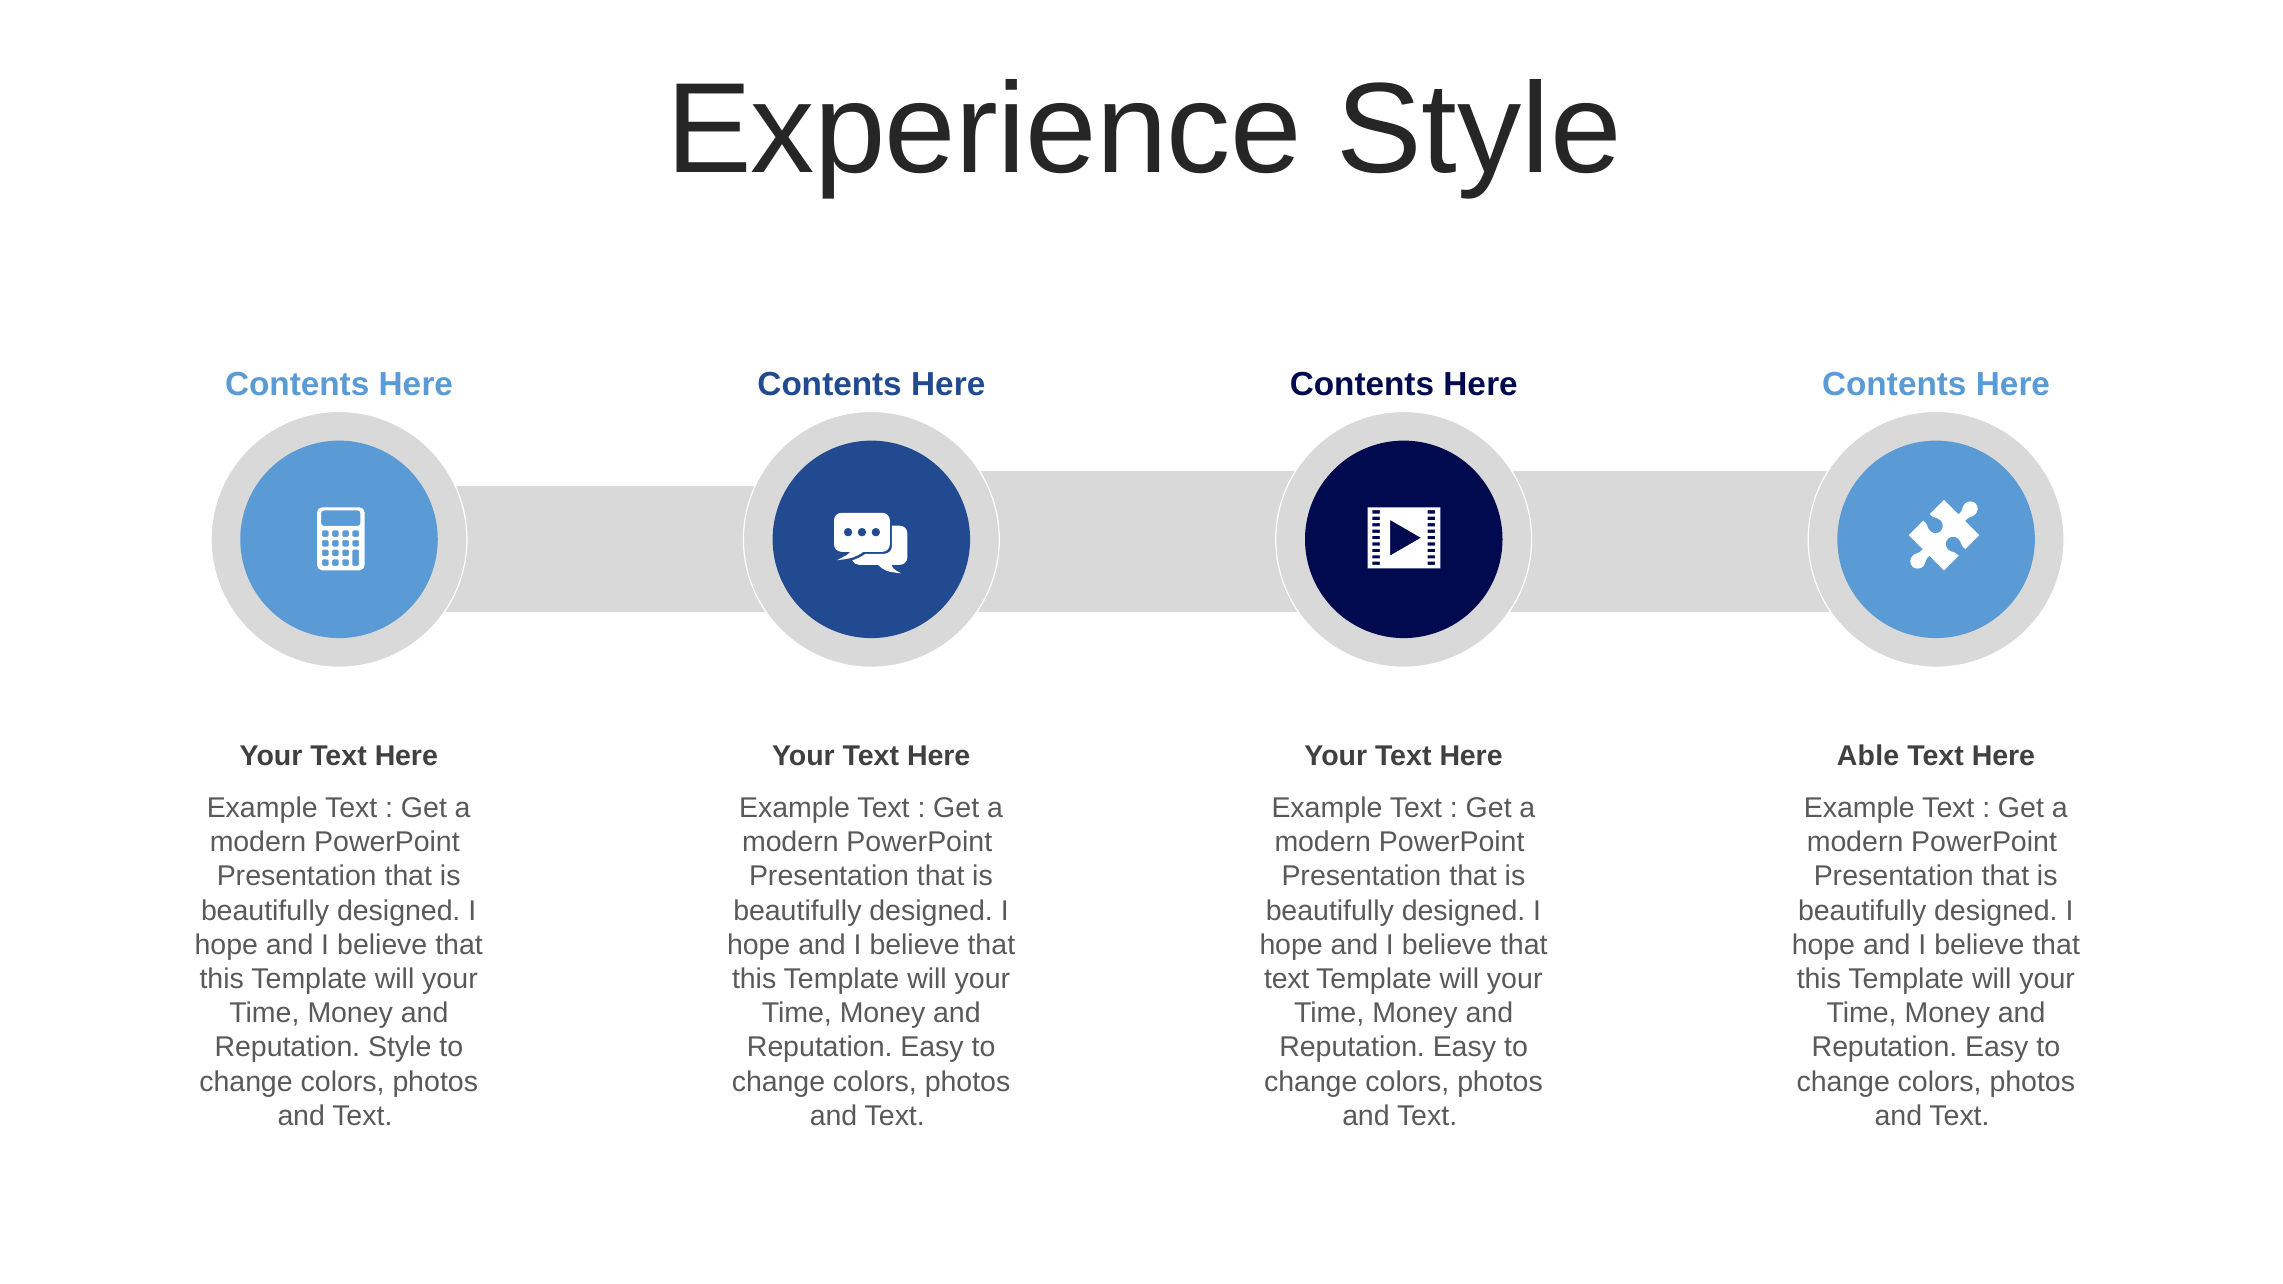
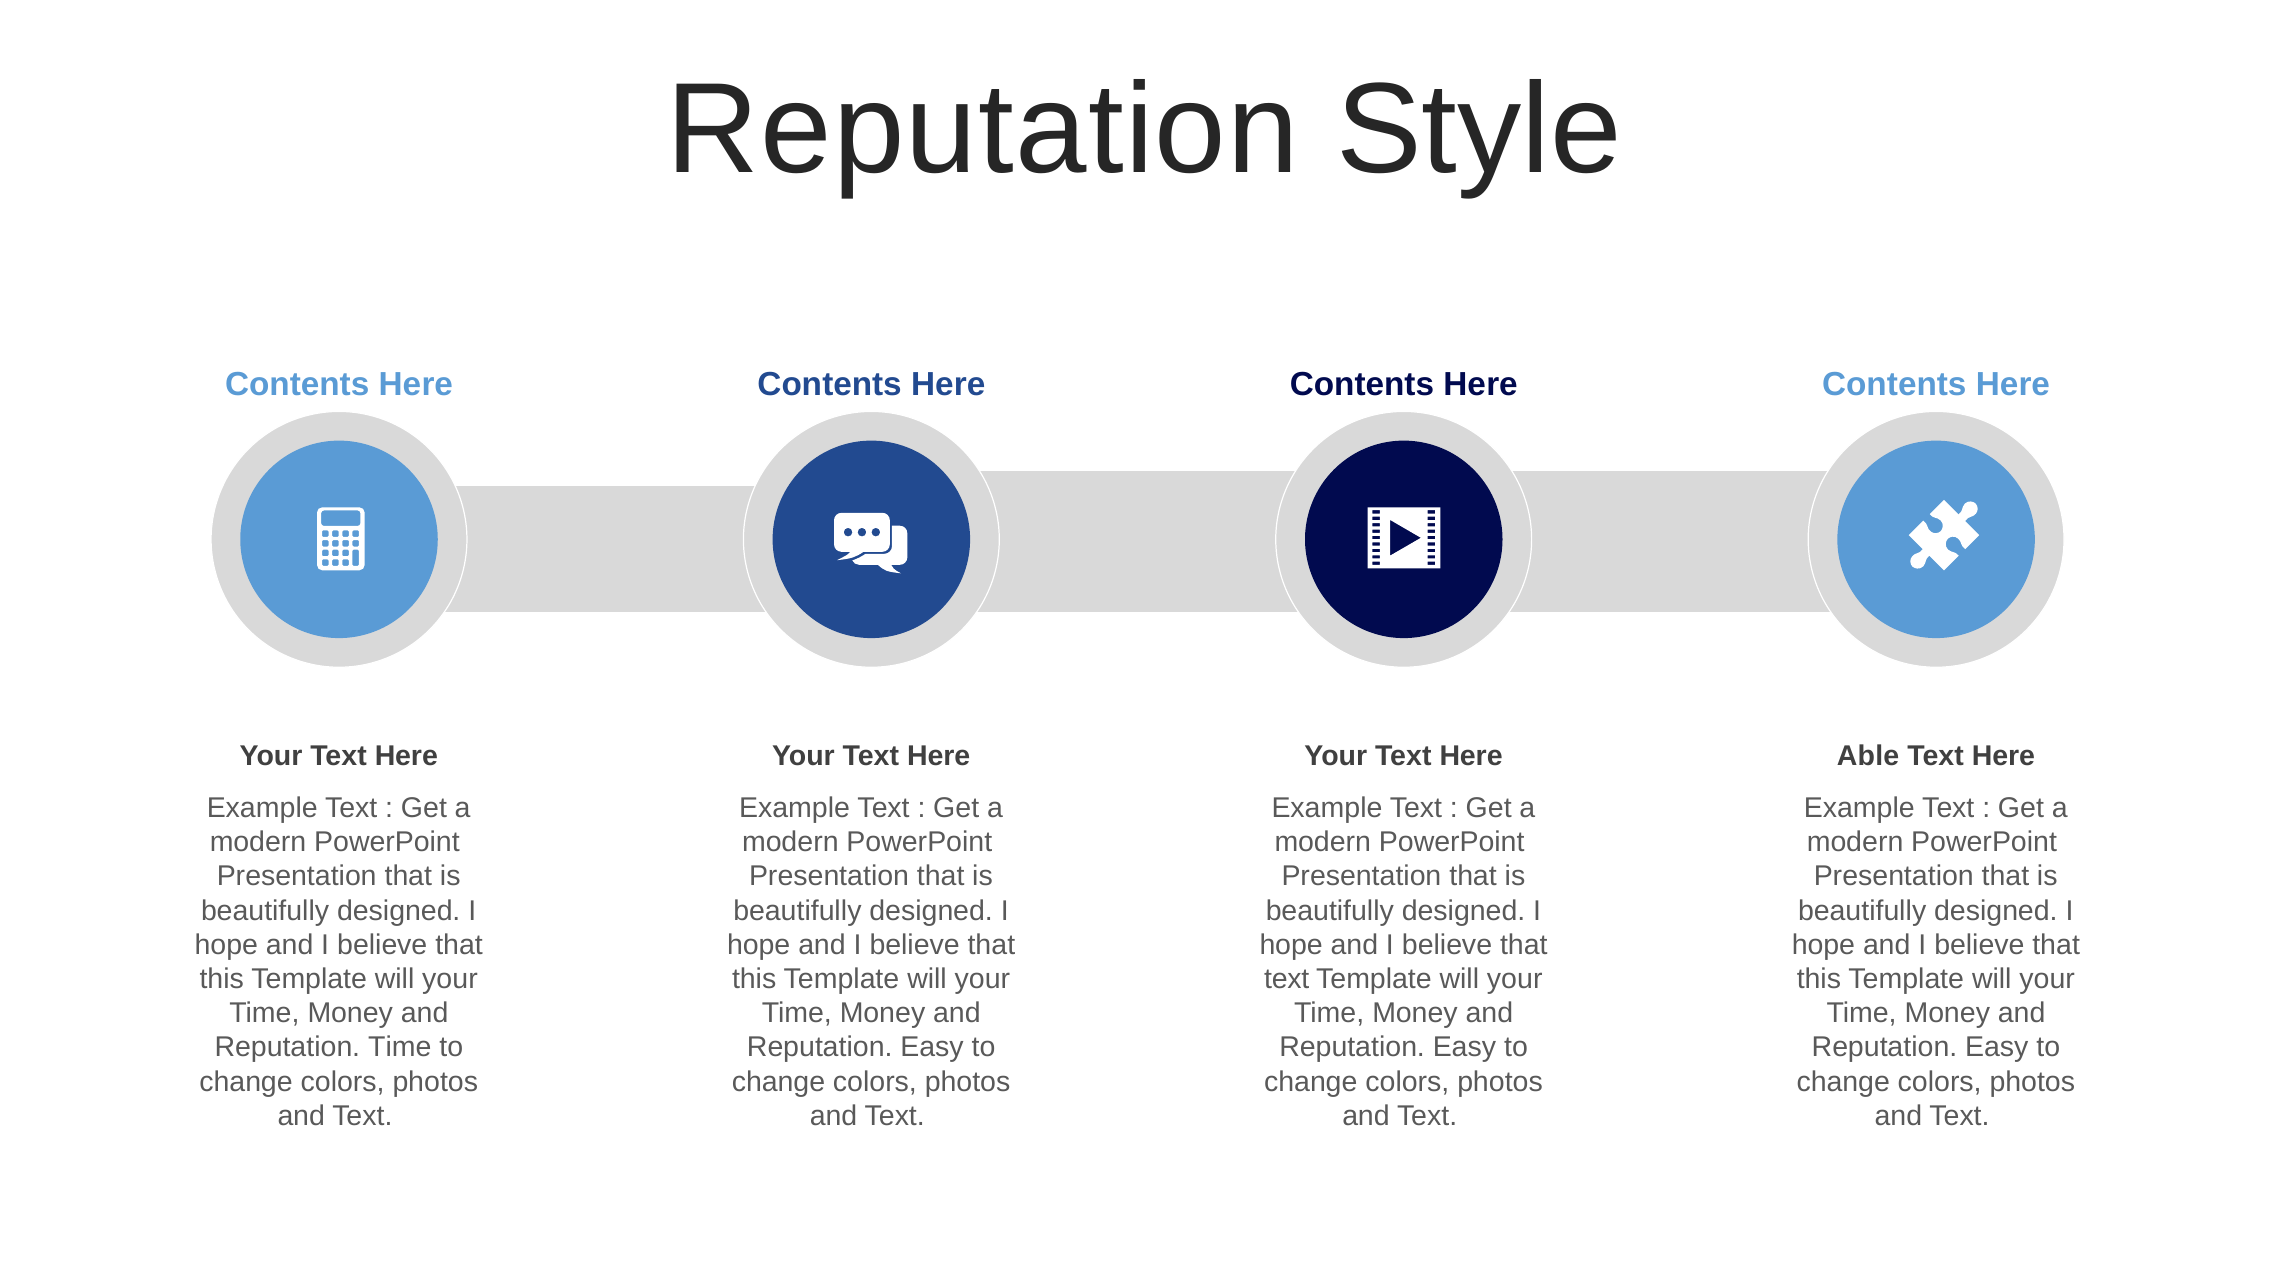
Experience: Experience -> Reputation (983, 131)
Reputation Style: Style -> Time (400, 1048)
